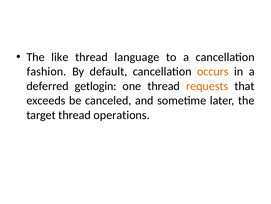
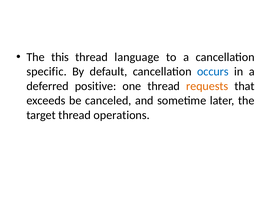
like: like -> this (60, 57)
fashion: fashion -> specific (47, 71)
occurs colour: orange -> blue (213, 71)
getlogin: getlogin -> positive (96, 86)
